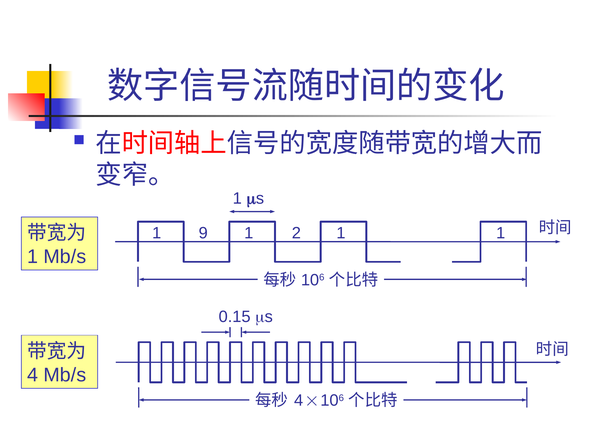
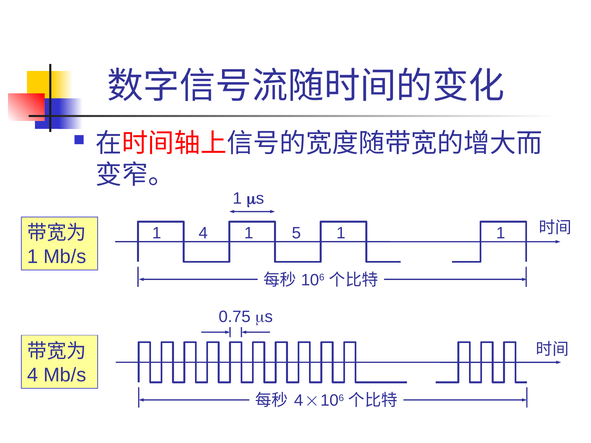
1 9: 9 -> 4 (203, 233)
2: 2 -> 5 (296, 233)
0.15: 0.15 -> 0.75 (235, 317)
